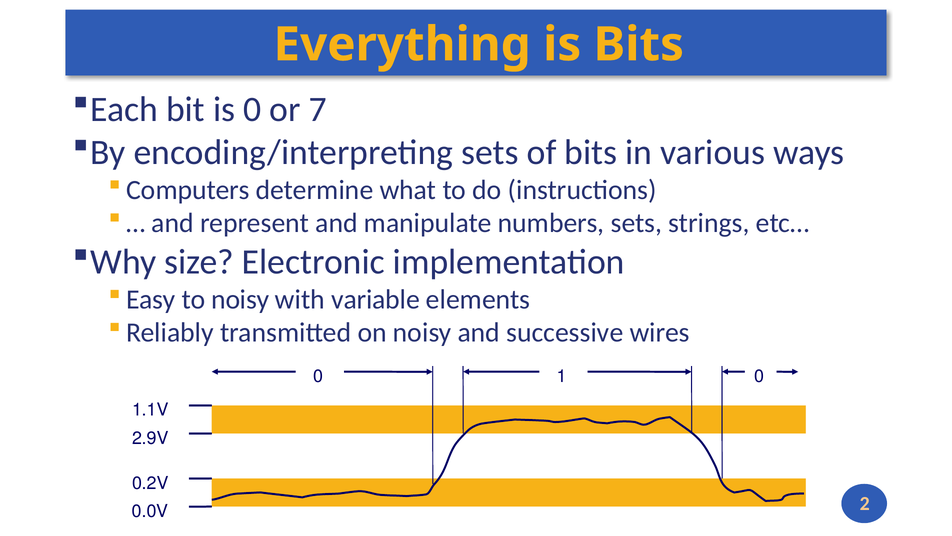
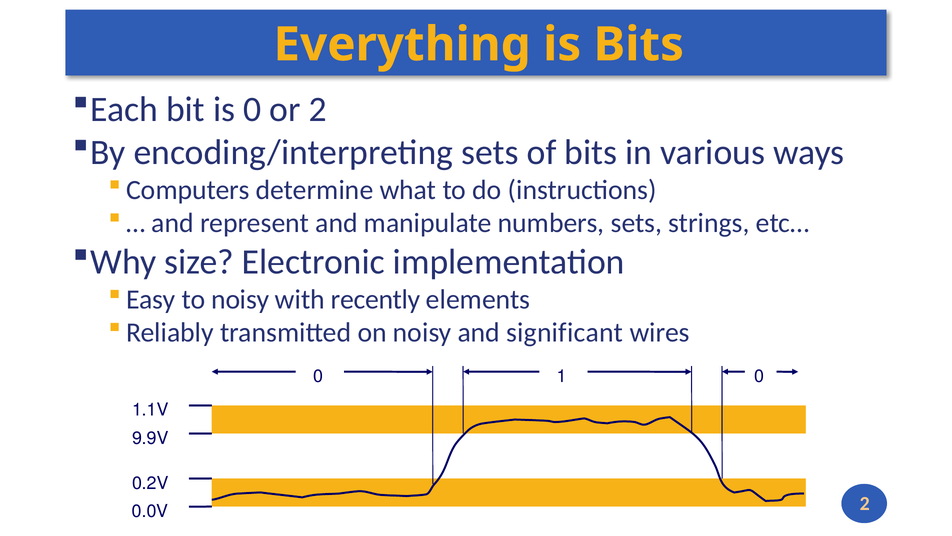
or 7: 7 -> 2 (318, 109)
variable: variable -> recently (376, 299)
successive: successive -> significant (565, 333)
2.9V: 2.9V -> 9.9V (150, 438)
